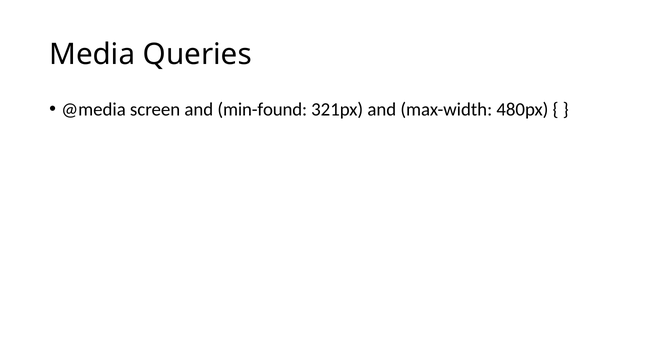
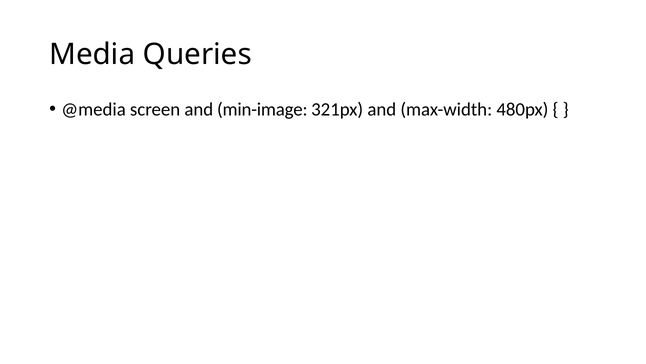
min-found: min-found -> min-image (262, 109)
